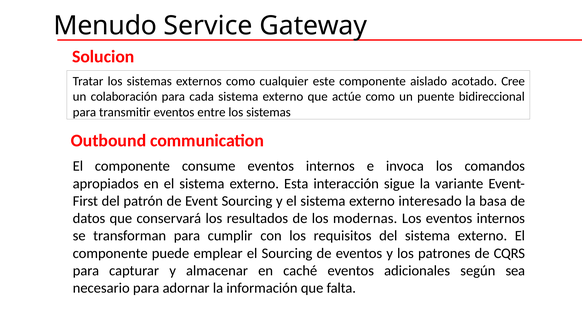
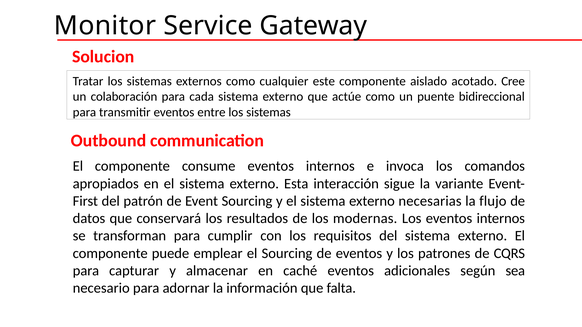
Menudo: Menudo -> Monitor (105, 26)
interesado: interesado -> necesarias (430, 201)
basa: basa -> flujo (493, 201)
